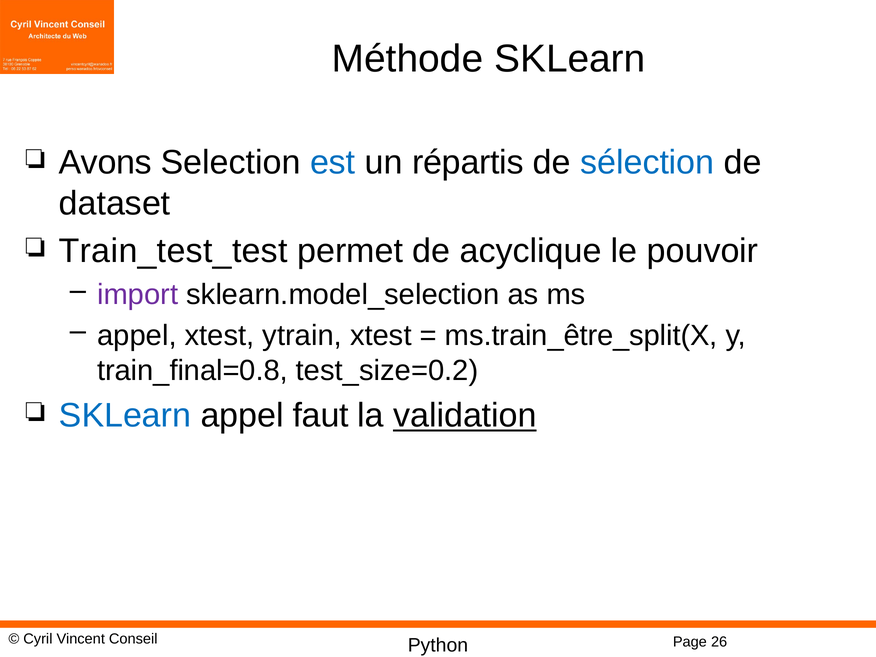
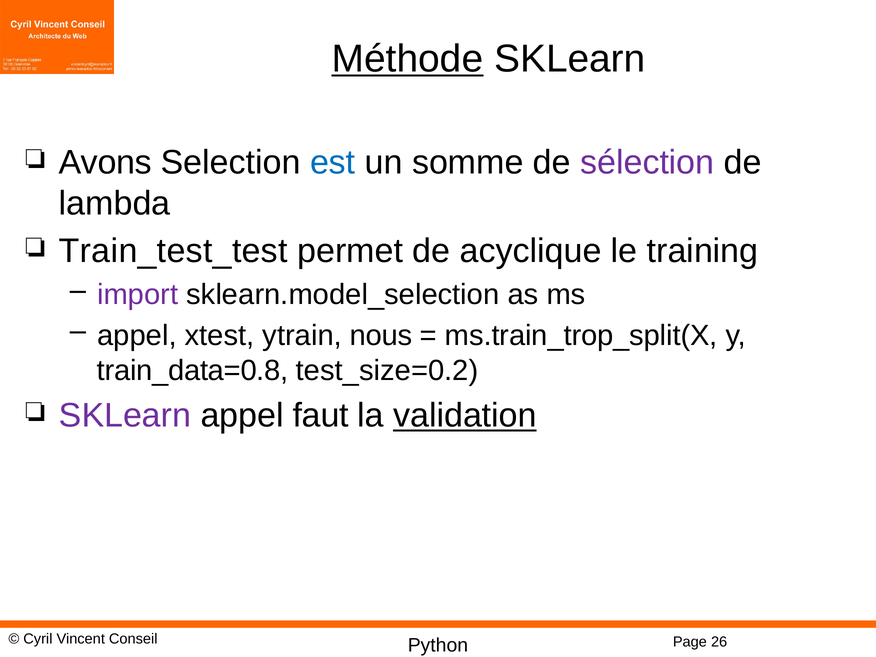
Méthode underline: none -> present (408, 59)
répartis: répartis -> somme (468, 163)
sélection colour: blue -> purple (647, 163)
dataset: dataset -> lambda (115, 203)
pouvoir: pouvoir -> training (703, 251)
ytrain xtest: xtest -> nous (381, 336)
ms.train_être_split(X: ms.train_être_split(X -> ms.train_trop_split(X (581, 336)
train_final=0.8: train_final=0.8 -> train_data=0.8 (193, 371)
SKLearn colour: blue -> purple (125, 416)
